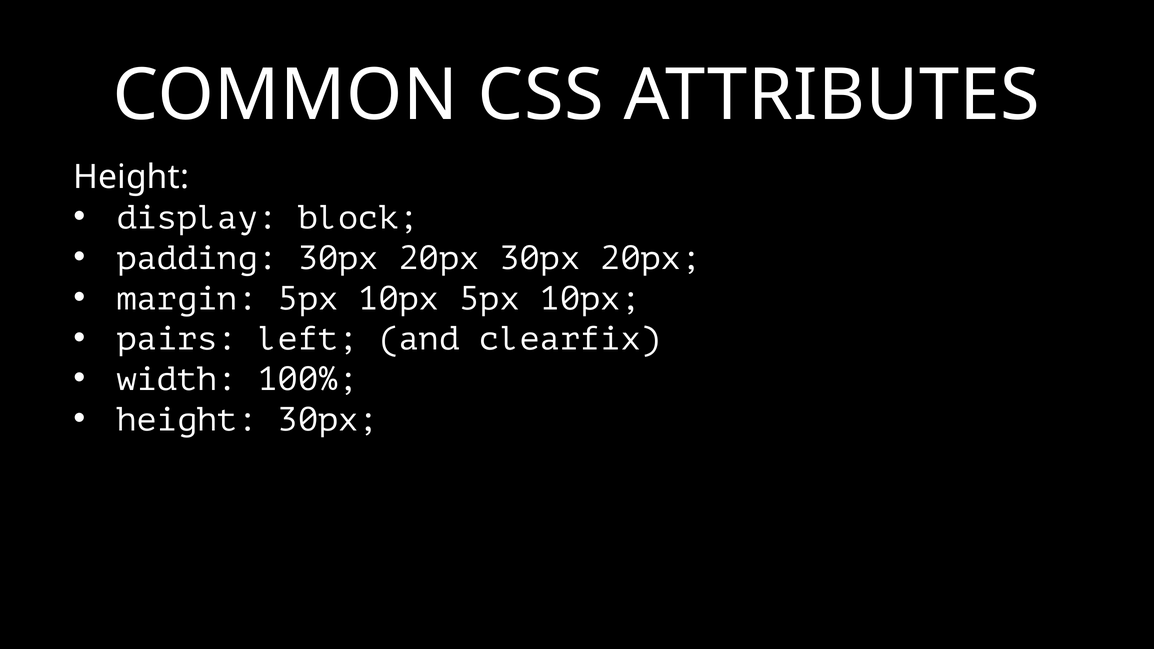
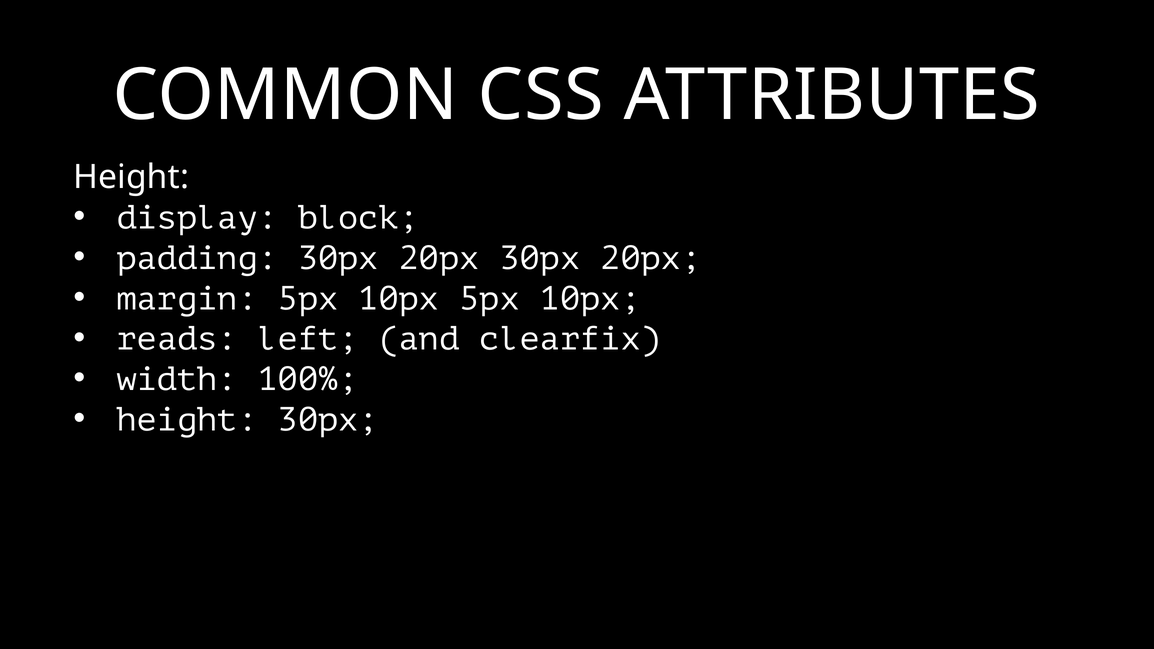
pairs: pairs -> reads (177, 339)
